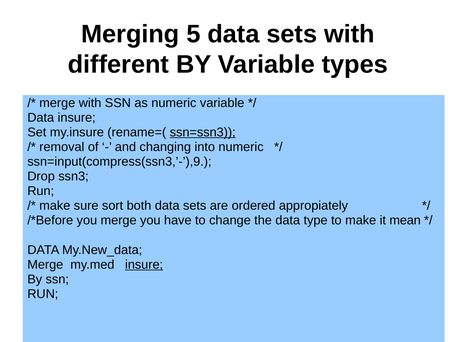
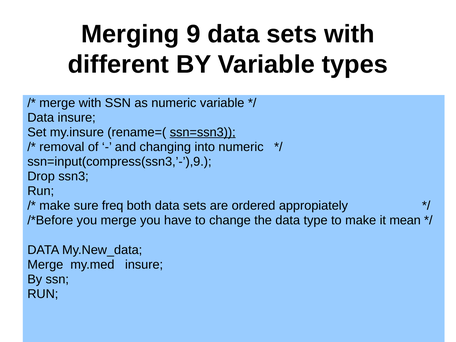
5: 5 -> 9 (193, 34)
sort: sort -> freq (113, 206)
insure underline: present -> none (144, 265)
